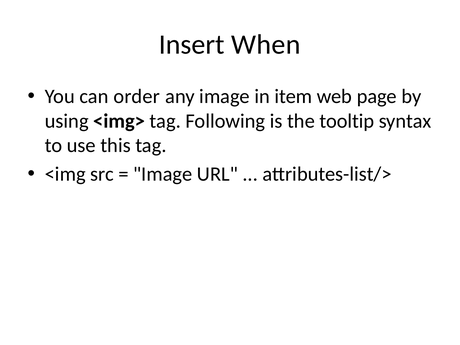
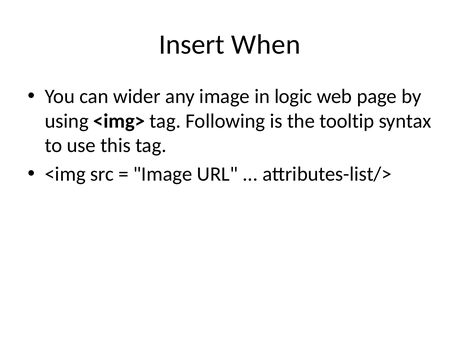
order: order -> wider (137, 96)
item: item -> logic (293, 96)
